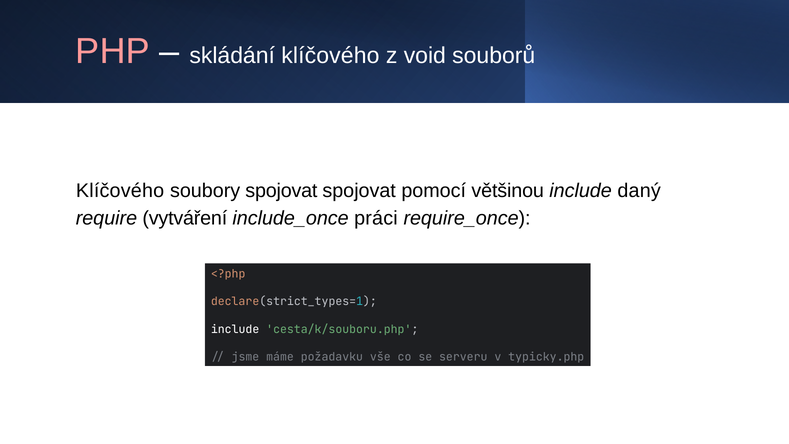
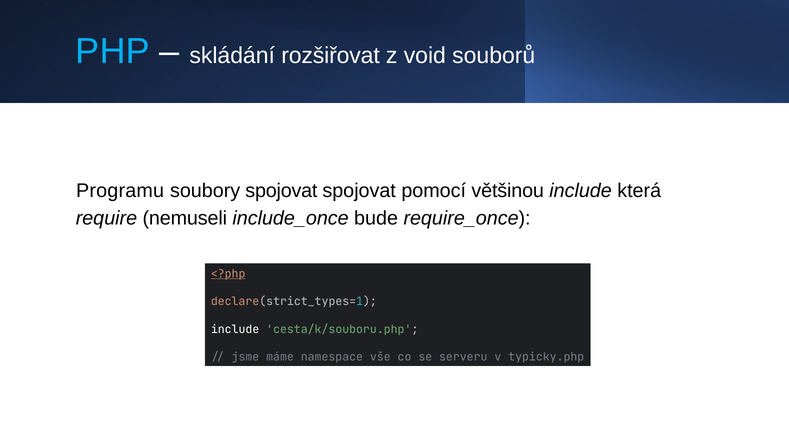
PHP colour: pink -> light blue (113, 51)
skládání klíčového: klíčového -> rozšiřovat (331, 56)
Klíčového: Klíčového -> Programu (120, 191)
daný: daný -> která (639, 191)
vytváření: vytváření -> nemuseli (185, 218)
práci: práci -> bude (376, 218)
<?php underline: none -> present (228, 274)
požadavku: požadavku -> namespace (332, 357)
